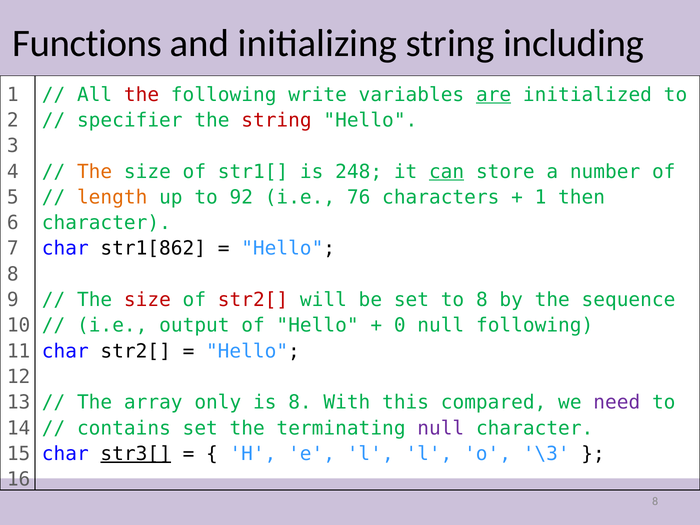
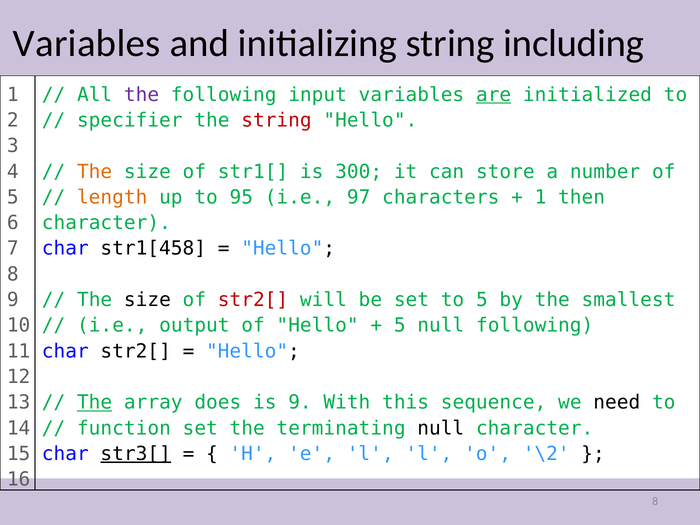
Functions: Functions -> Variables (87, 44)
the colour: red -> purple (142, 95)
write: write -> input (318, 95)
248: 248 -> 300 (359, 172)
can underline: present -> none (447, 172)
92: 92 -> 95 (241, 197)
76: 76 -> 97 (359, 197)
str1[862: str1[862 -> str1[458 (153, 249)
size colour: red -> black (147, 300)
to 8: 8 -> 5 (482, 300)
sequence: sequence -> smallest (628, 300)
0: 0 -> 5 (400, 326)
The underline: none -> present (95, 403)
only: only -> does (218, 403)
is 8: 8 -> 9 (300, 403)
compared: compared -> sequence (494, 403)
need colour: purple -> black (617, 403)
contains: contains -> function (124, 428)
null colour: purple -> black (441, 428)
\3: \3 -> \2 (546, 454)
